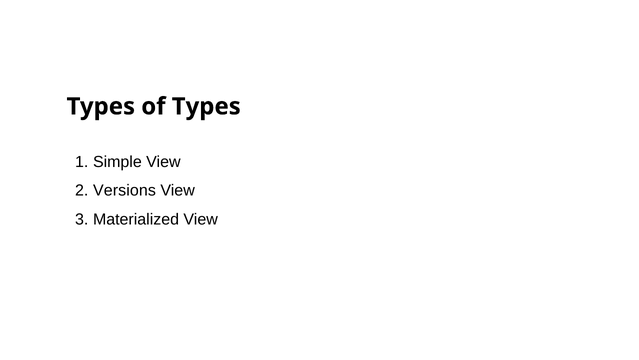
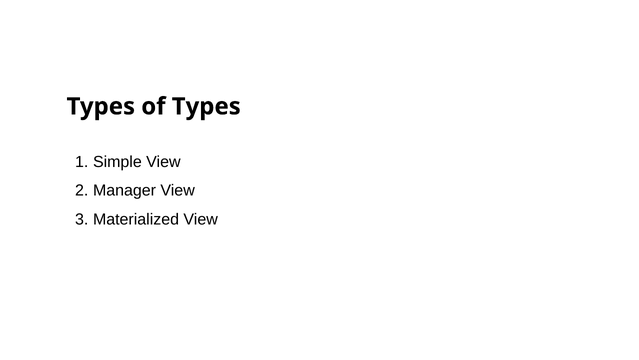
Versions: Versions -> Manager (125, 190)
